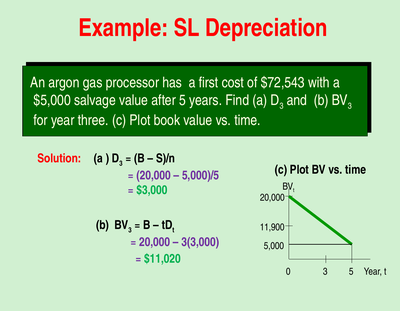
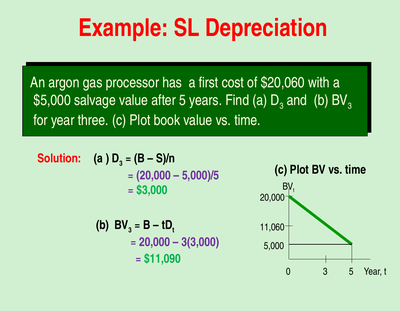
$72,543: $72,543 -> $20,060 (283, 82)
11,900: 11,900 -> 11,060 (272, 227)
$11,020: $11,020 -> $11,090 (163, 259)
